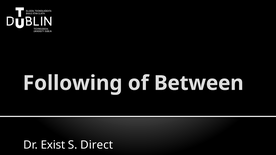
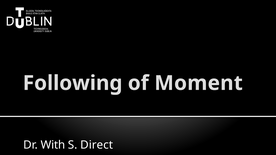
Between: Between -> Moment (199, 83)
Exist: Exist -> With (53, 145)
